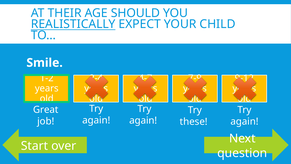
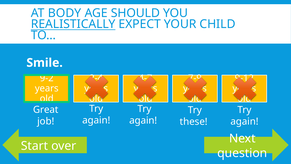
THEIR: THEIR -> BODY (65, 13)
1-2: 1-2 -> 9-2 (47, 78)
